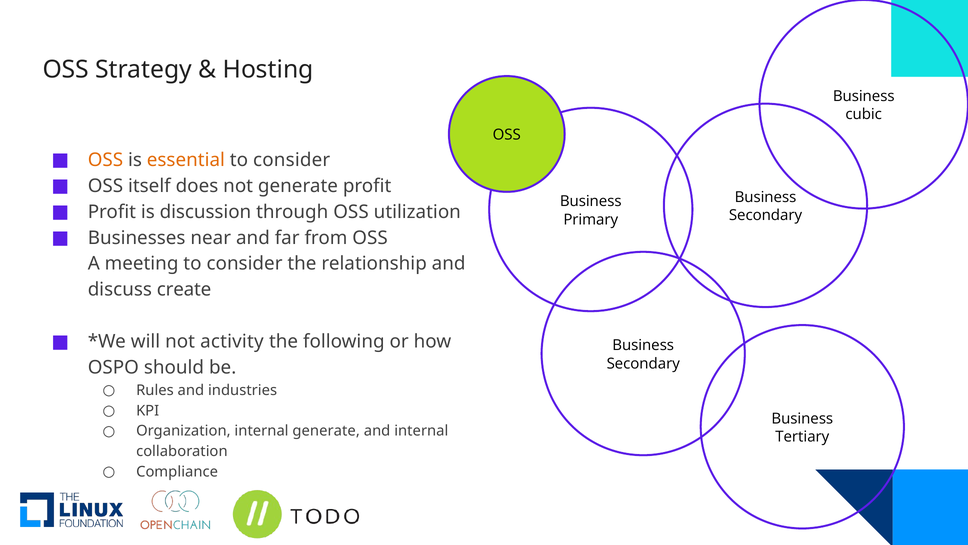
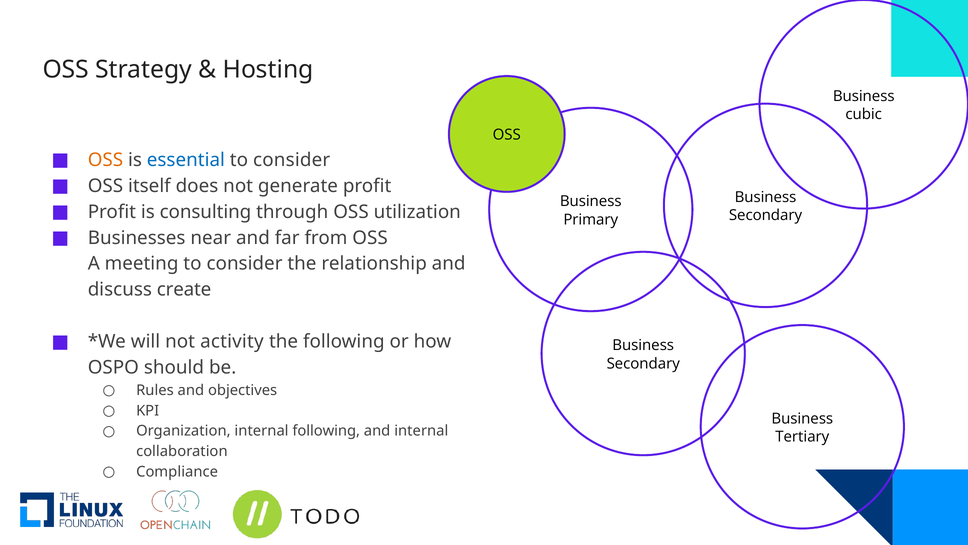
essential colour: orange -> blue (186, 160)
discussion: discussion -> consulting (205, 212)
industries: industries -> objectives (243, 390)
internal generate: generate -> following (326, 431)
